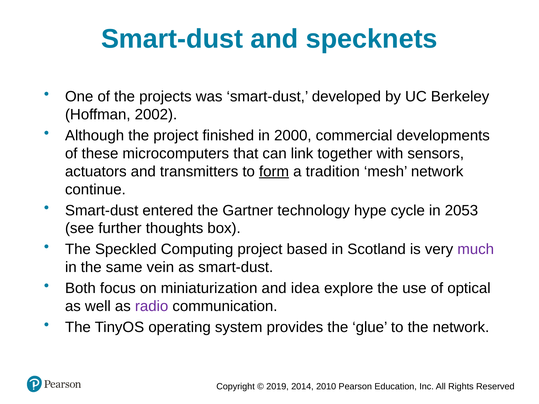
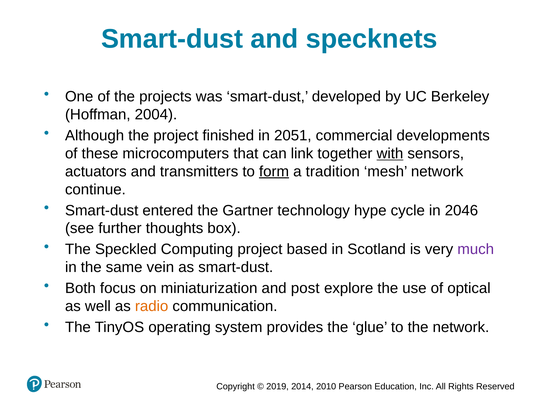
2002: 2002 -> 2004 (156, 115)
2000: 2000 -> 2051 (293, 136)
with underline: none -> present (390, 154)
2053: 2053 -> 2046 (461, 211)
idea: idea -> post (305, 288)
radio colour: purple -> orange (152, 306)
